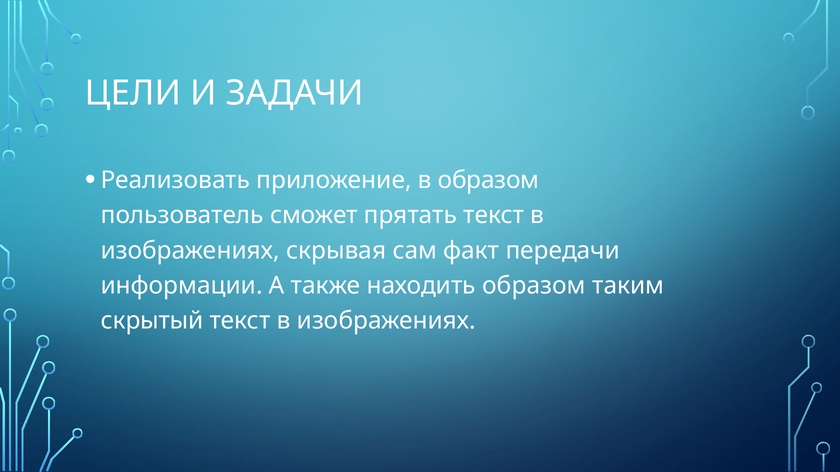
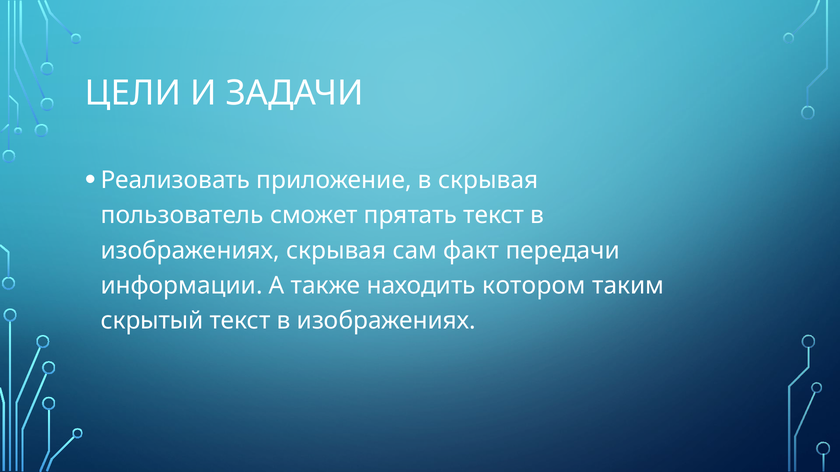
в образом: образом -> скрывая (488, 180)
находить образом: образом -> котором (534, 286)
